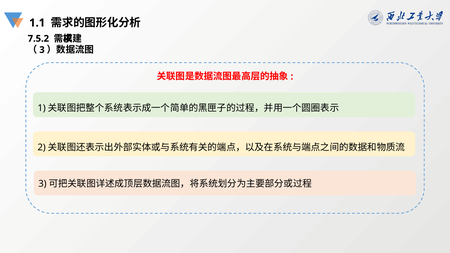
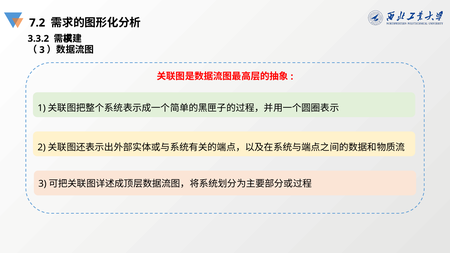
1.1: 1.1 -> 7.2 (37, 23)
7.5.2: 7.5.2 -> 3.3.2 (38, 39)
